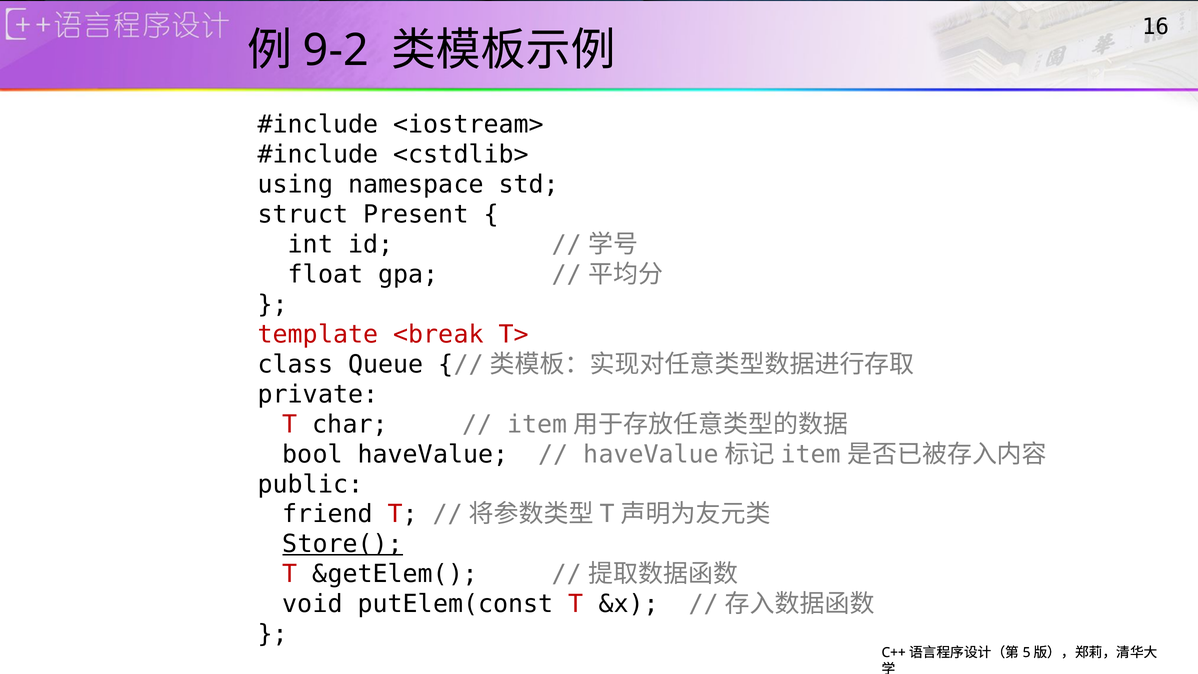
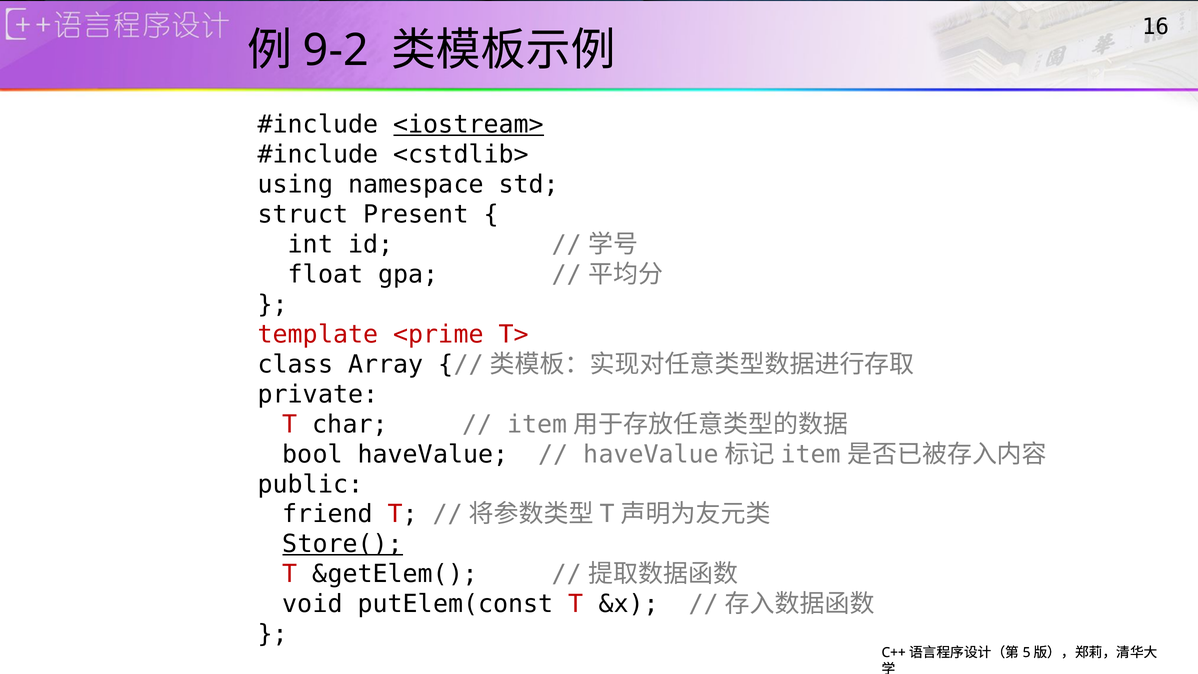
<iostream> underline: none -> present (469, 125)
<break: <break -> <prime (438, 334)
Queue: Queue -> Array (386, 364)
